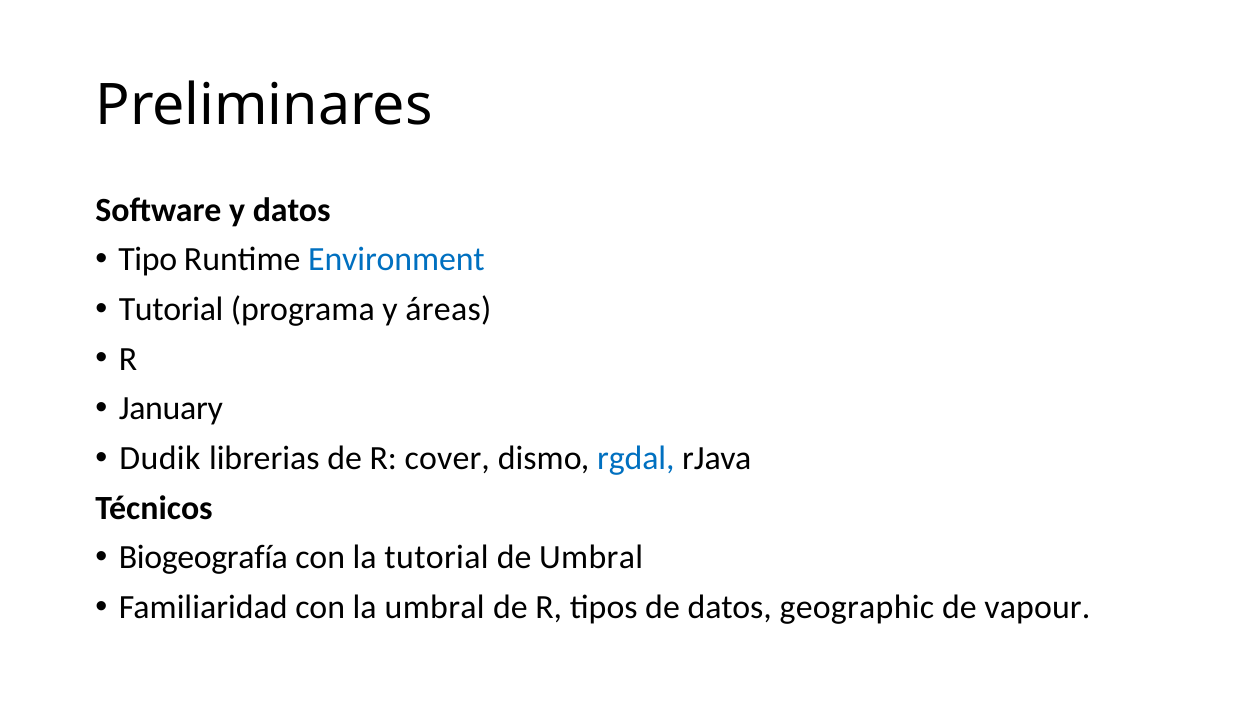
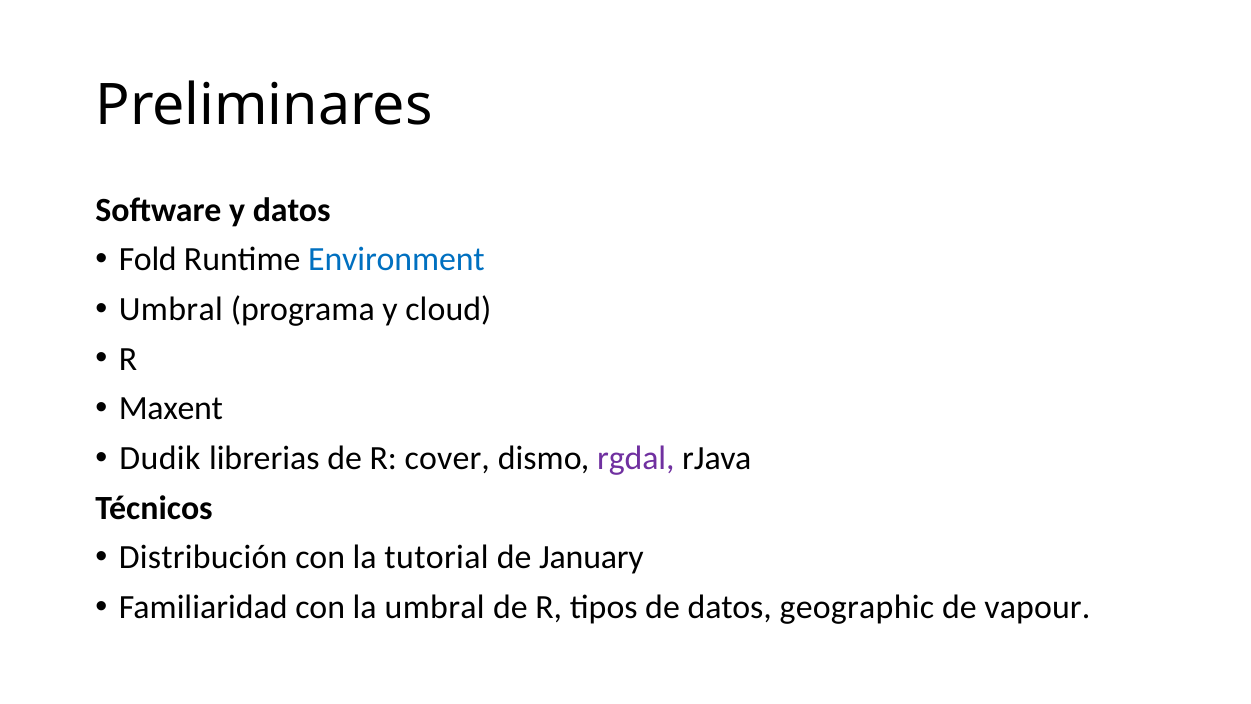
Tipo: Tipo -> Fold (148, 260)
Tutorial: Tutorial -> Umbral (171, 309)
áreas: áreas -> cloud (448, 309)
January: January -> Maxent (171, 409)
rgdal colour: blue -> purple (636, 458)
Biogeografía: Biogeografía -> Distribución (203, 557)
de Umbral: Umbral -> January (591, 557)
